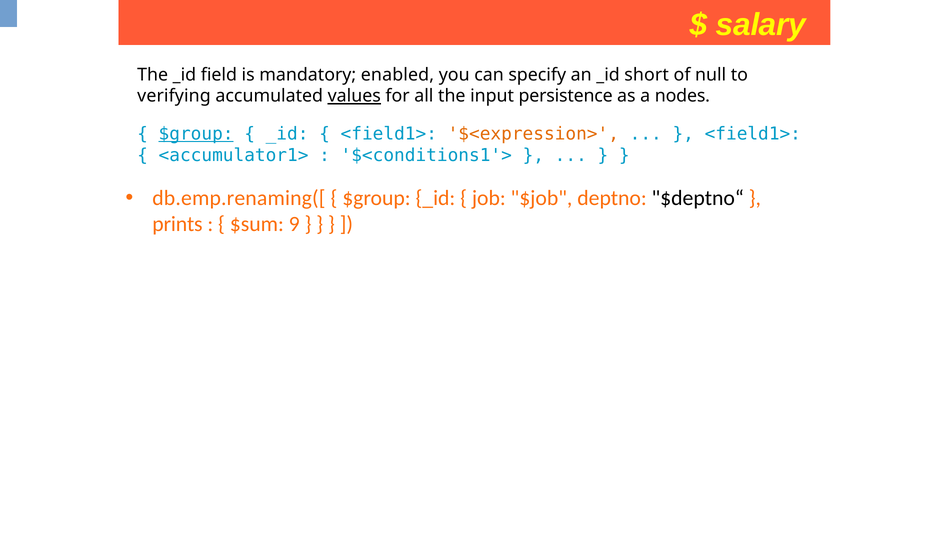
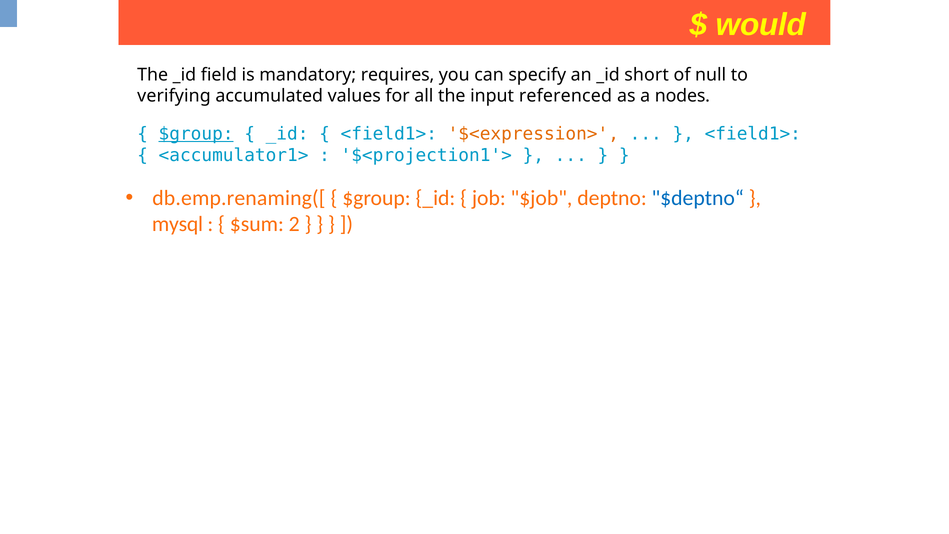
salary: salary -> would (761, 25)
enabled: enabled -> requires (398, 75)
values underline: present -> none (354, 96)
persistence: persistence -> referenced (565, 96)
$<conditions1'>: $<conditions1'> -> $<projection1'> (426, 155)
$deptno“ colour: black -> blue (698, 198)
prints: prints -> mysql (177, 224)
9: 9 -> 2 (294, 224)
